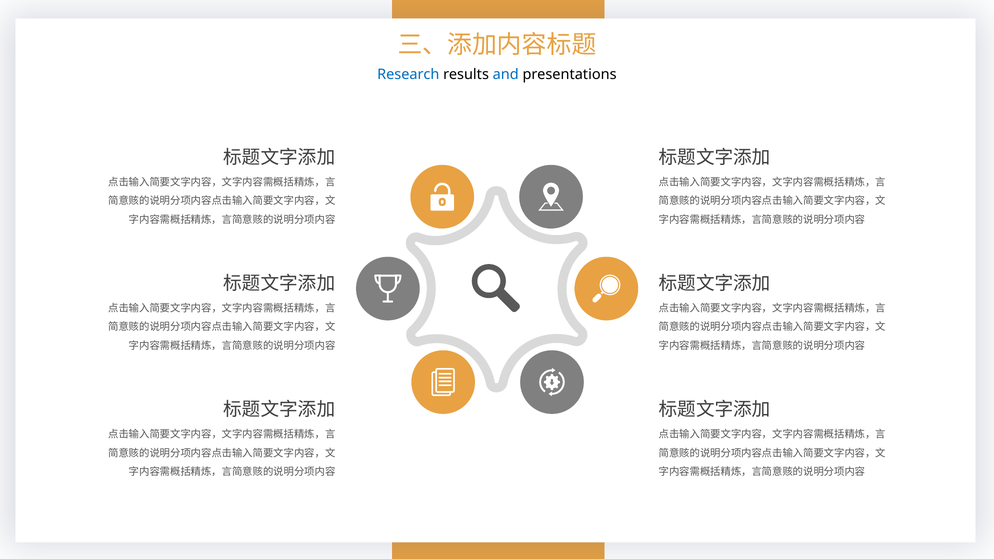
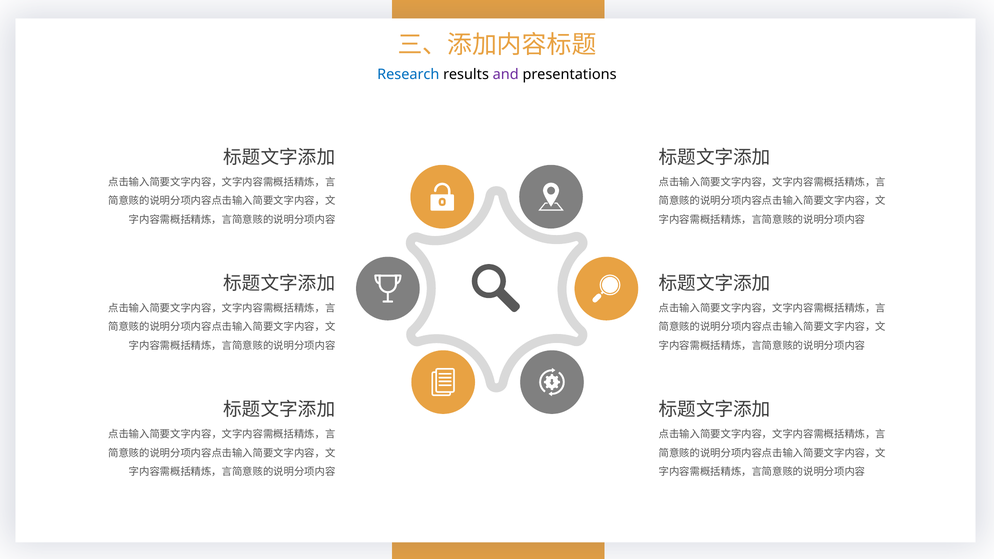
and colour: blue -> purple (506, 75)
